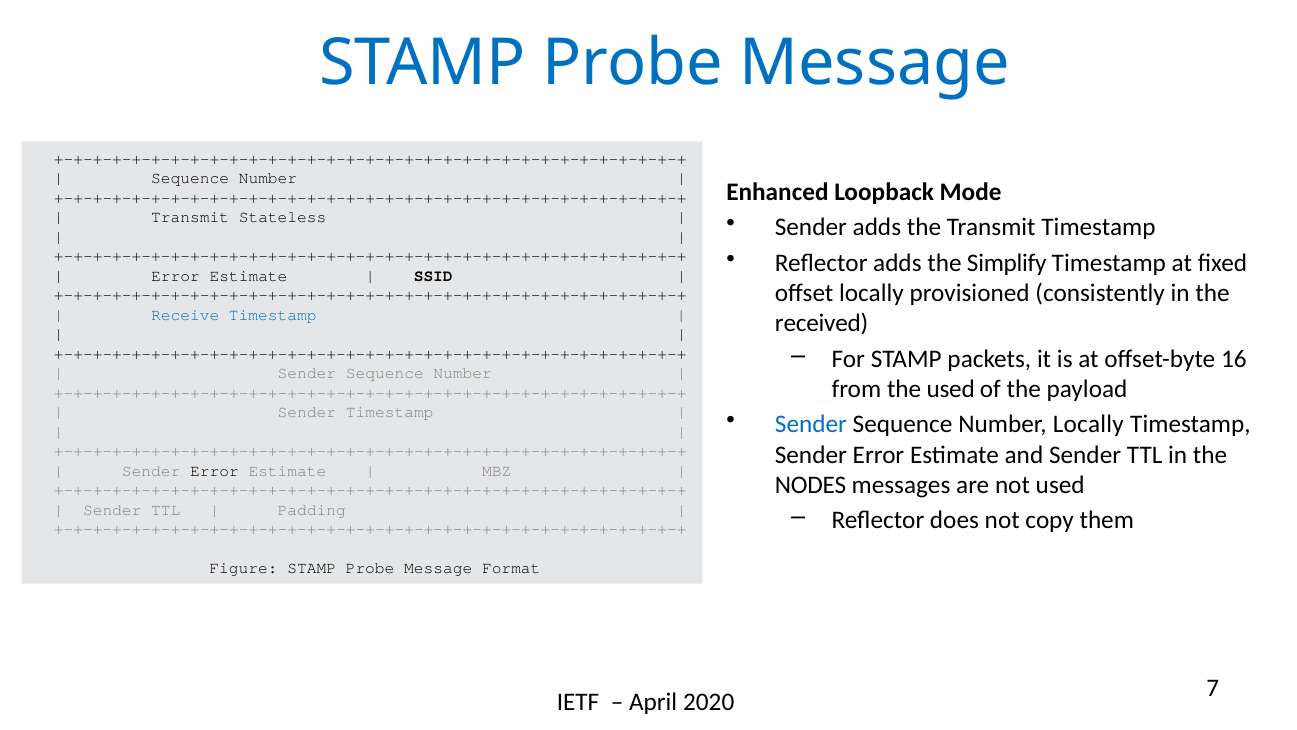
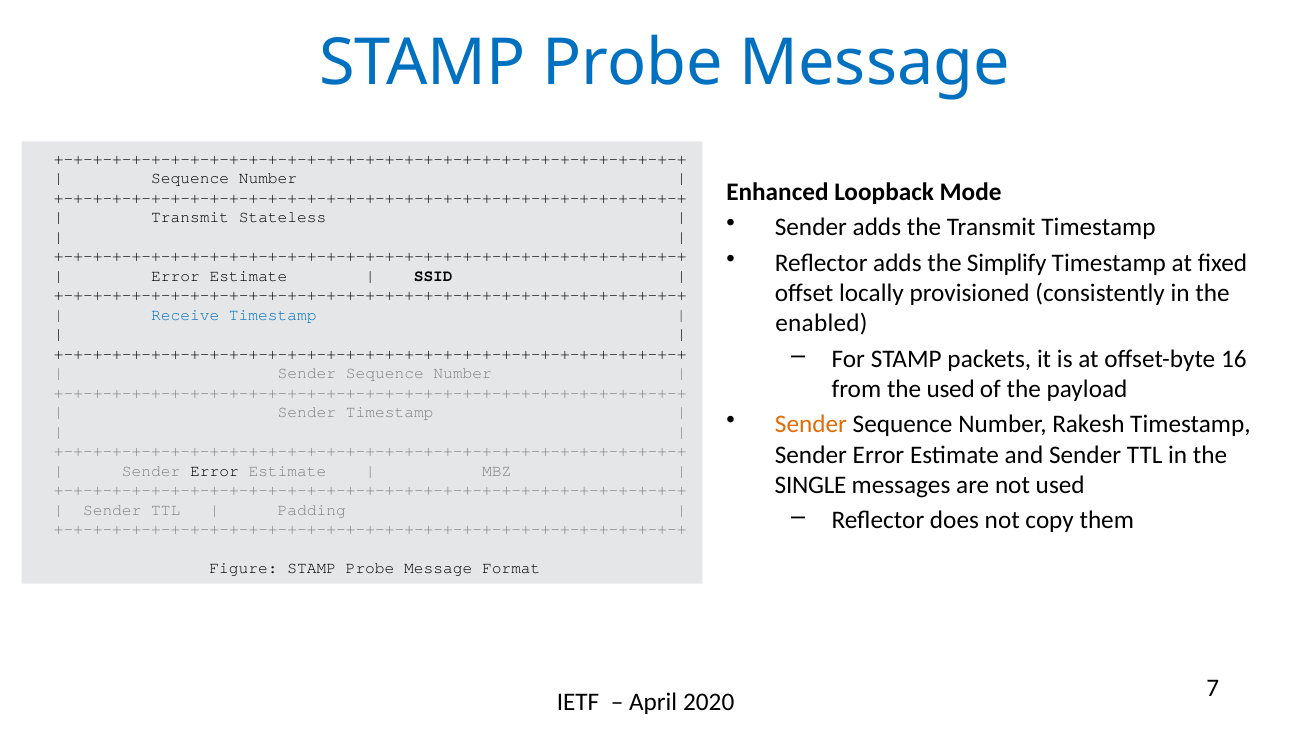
received: received -> enabled (821, 323)
Sender colour: blue -> orange (811, 424)
Number Locally: Locally -> Rakesh (1089, 424)
NODES: NODES -> SINGLE (811, 485)
